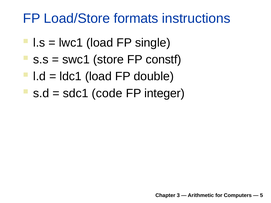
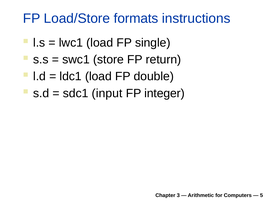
constf: constf -> return (163, 60)
code: code -> input (107, 93)
